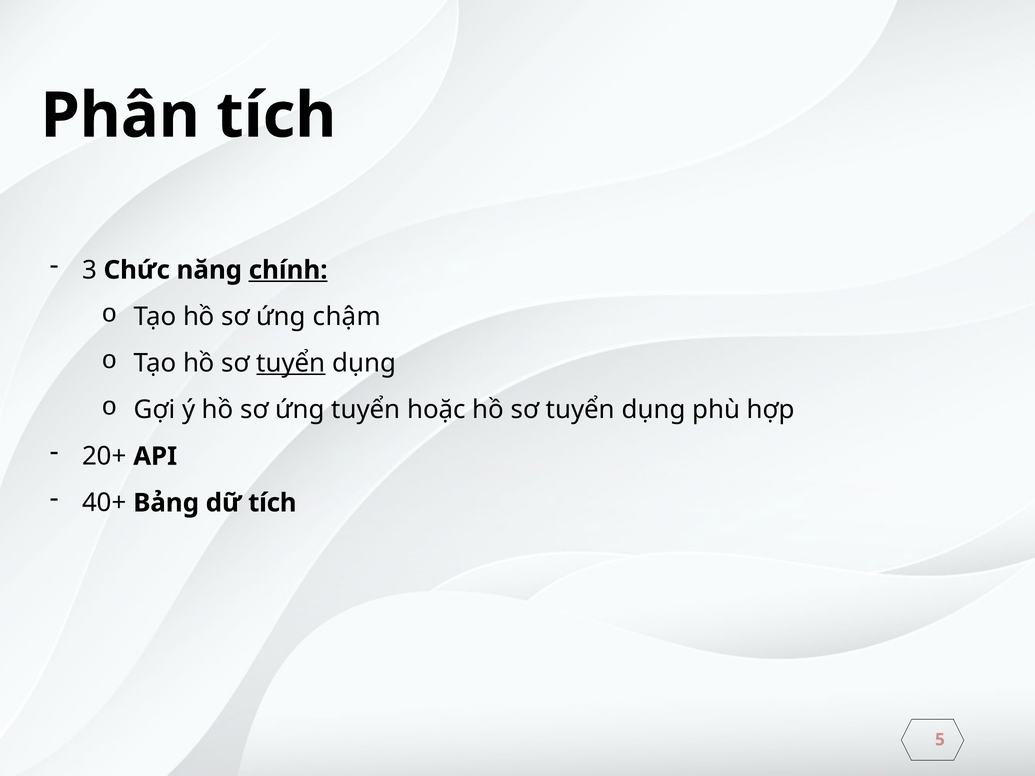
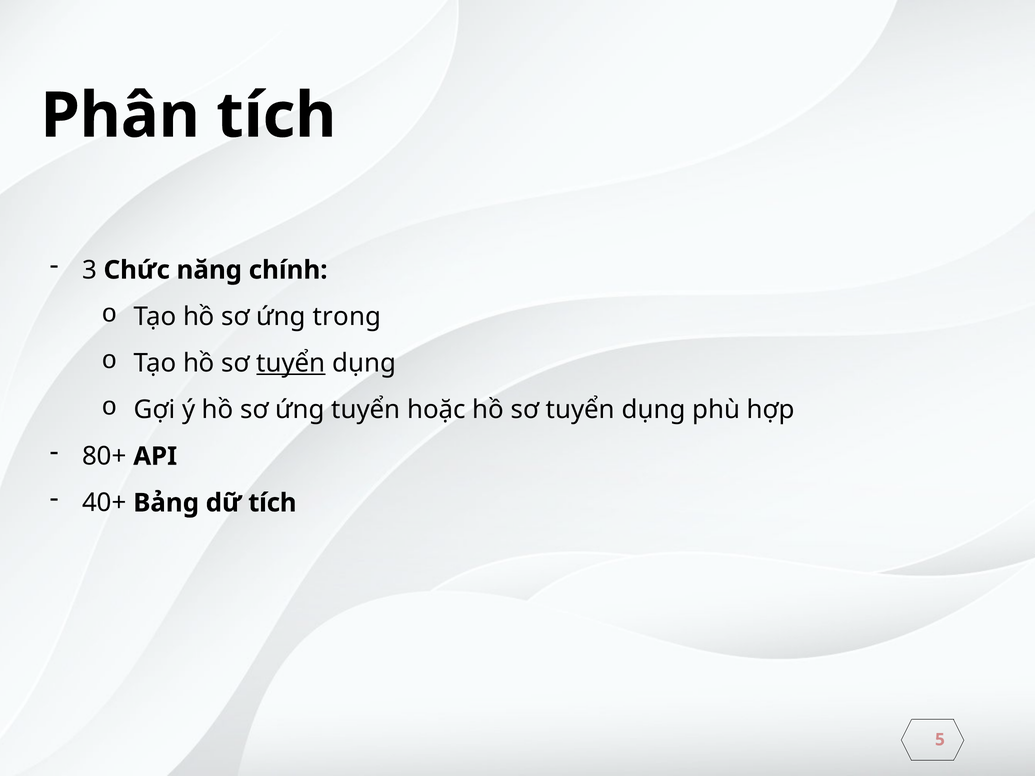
chính underline: present -> none (288, 270)
chậm: chậm -> trong (347, 317)
20+: 20+ -> 80+ (104, 456)
